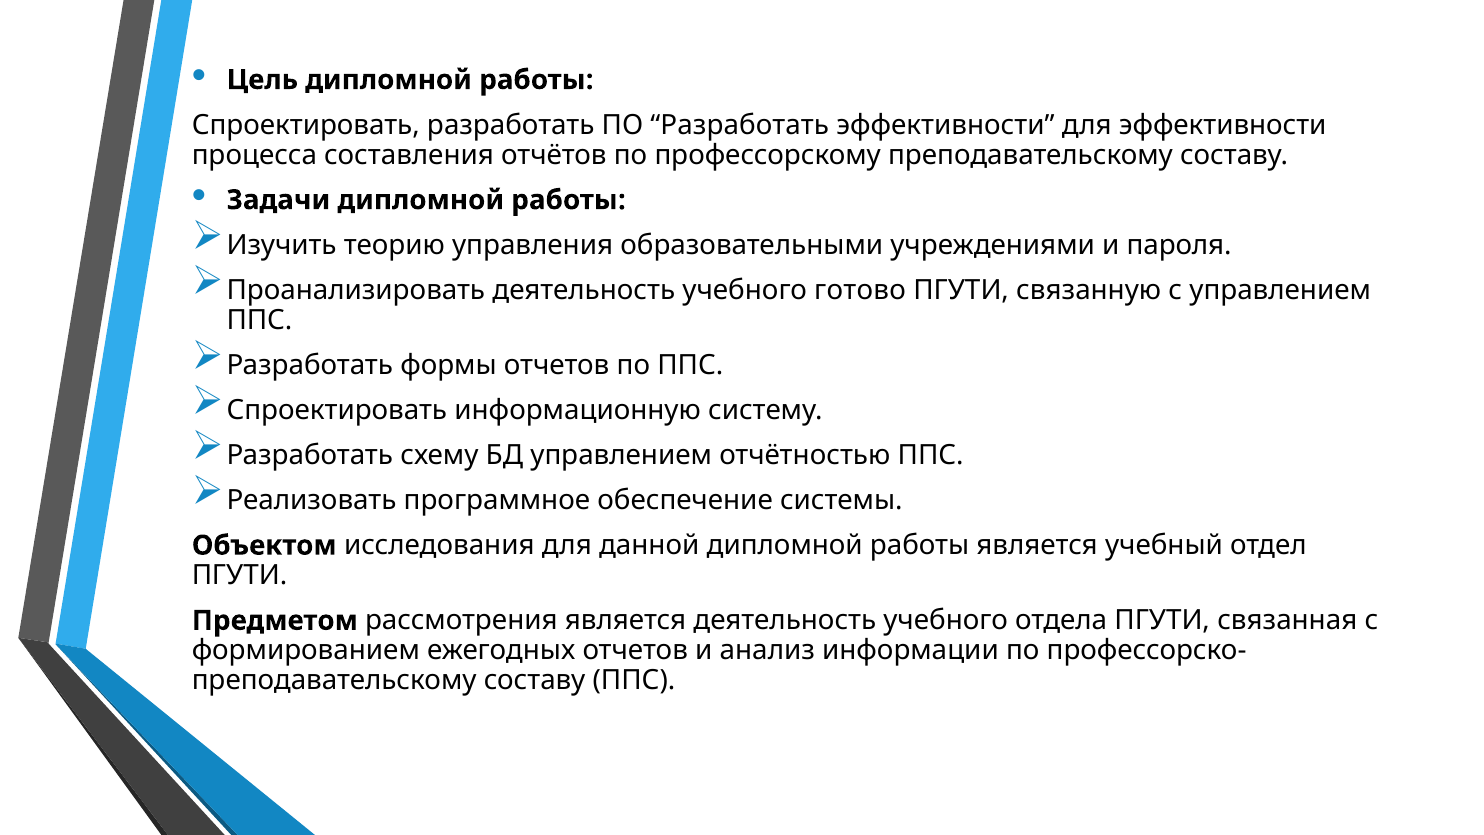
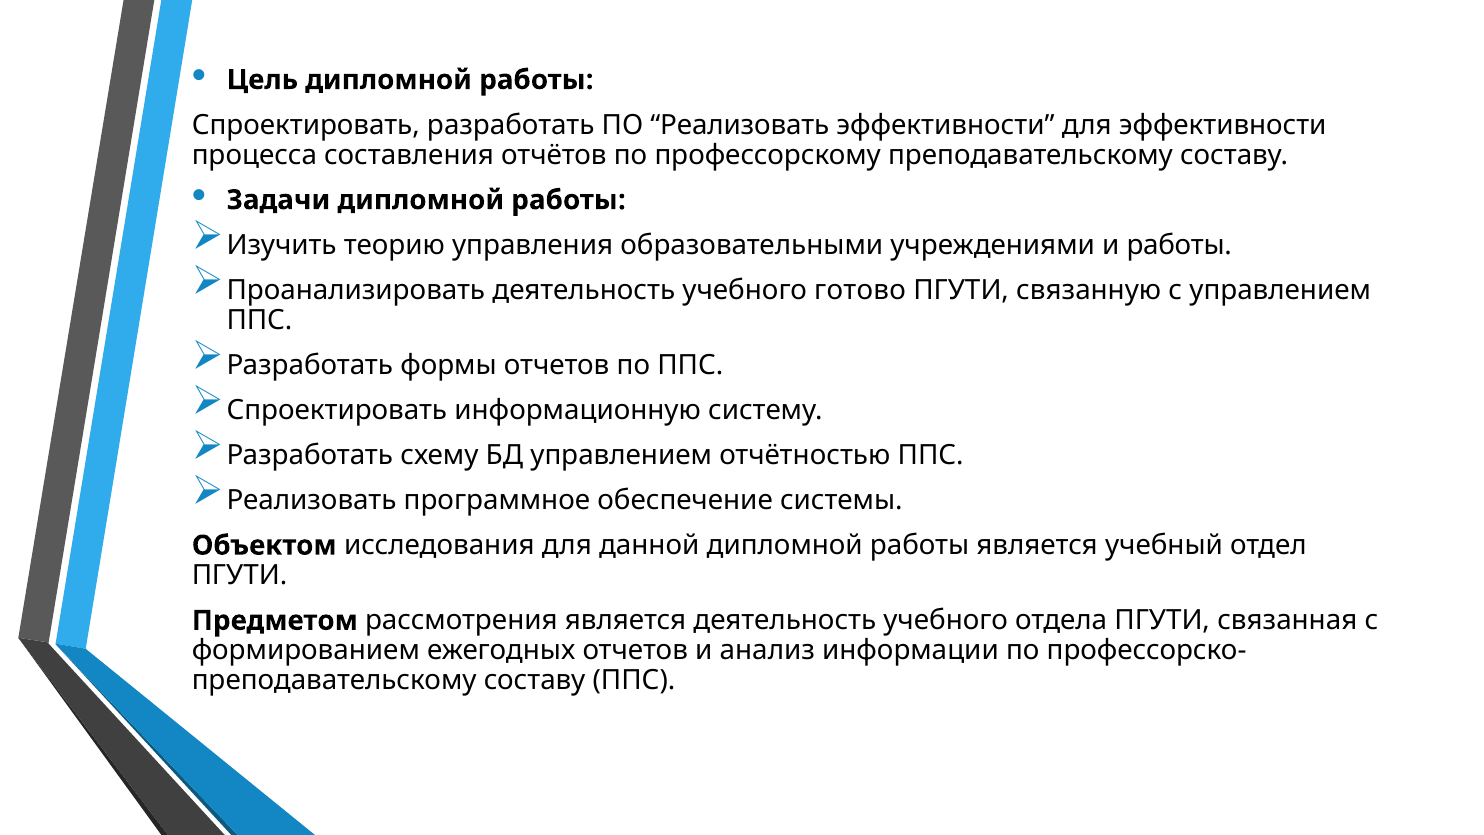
ПО Разработать: Разработать -> Реализовать (740, 125)
и пароля: пароля -> работы (1179, 245)
